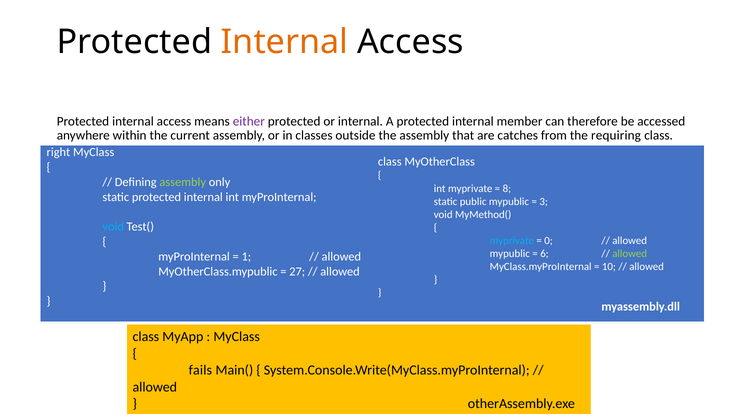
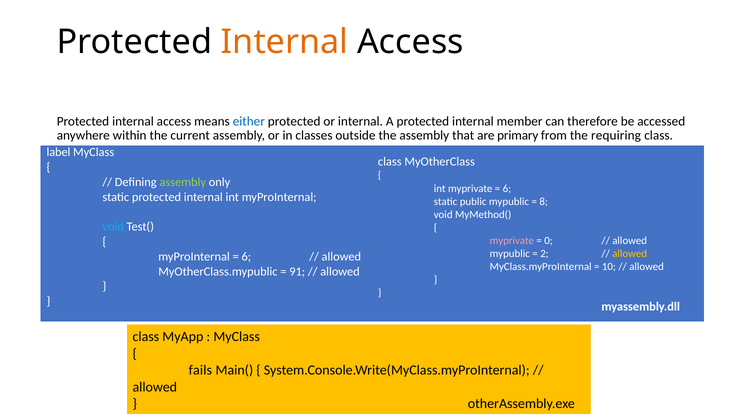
either colour: purple -> blue (249, 121)
catches: catches -> primary (518, 136)
right: right -> label (58, 152)
8: 8 -> 6 (507, 188)
3: 3 -> 8 (544, 202)
myprivate colour: light blue -> pink (512, 241)
6: 6 -> 2 (544, 254)
allowed colour: light green -> yellow (630, 254)
1: 1 -> 6 (246, 257)
27: 27 -> 91 (297, 271)
